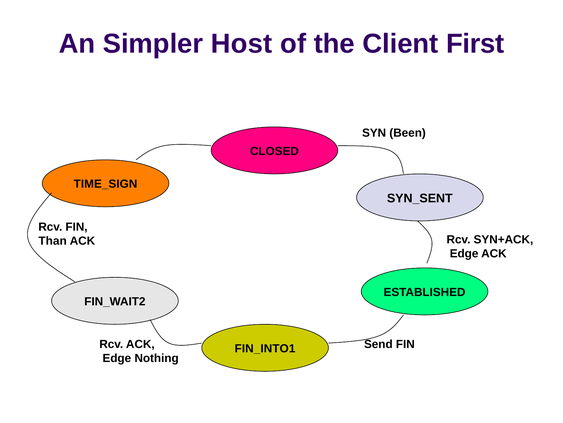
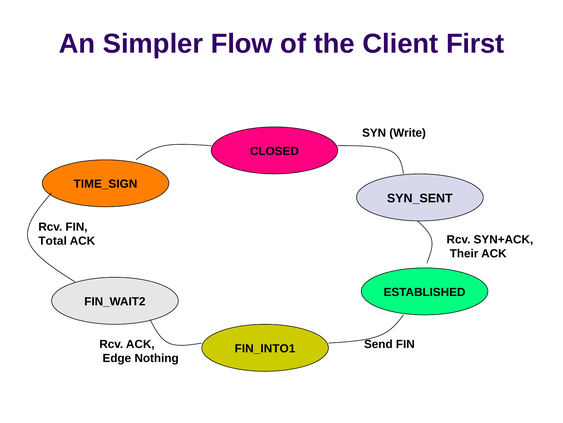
Host: Host -> Flow (242, 44)
Been: Been -> Write (408, 133)
Than: Than -> Total (53, 241)
Edge: Edge -> Their (464, 253)
